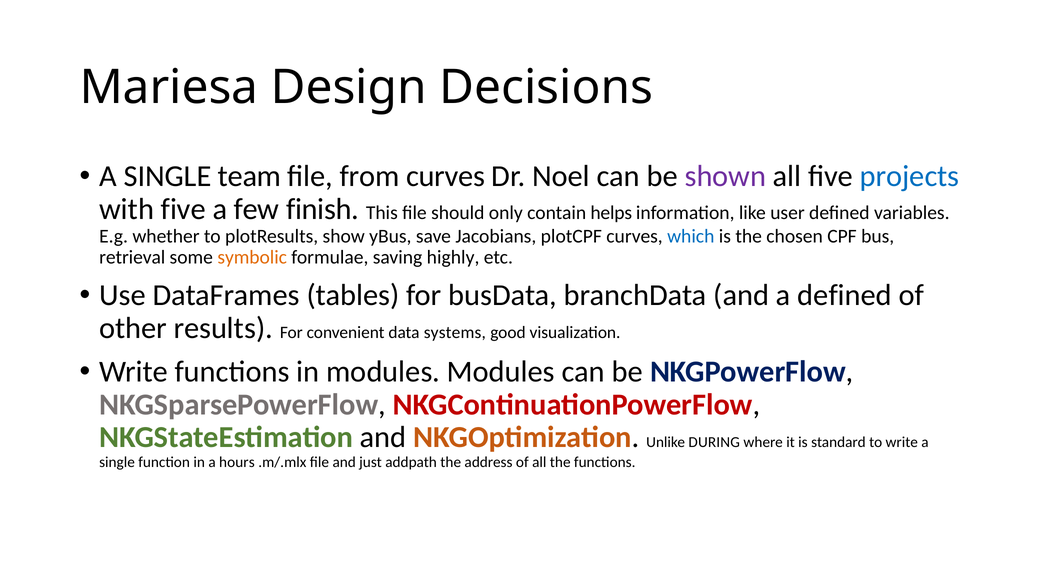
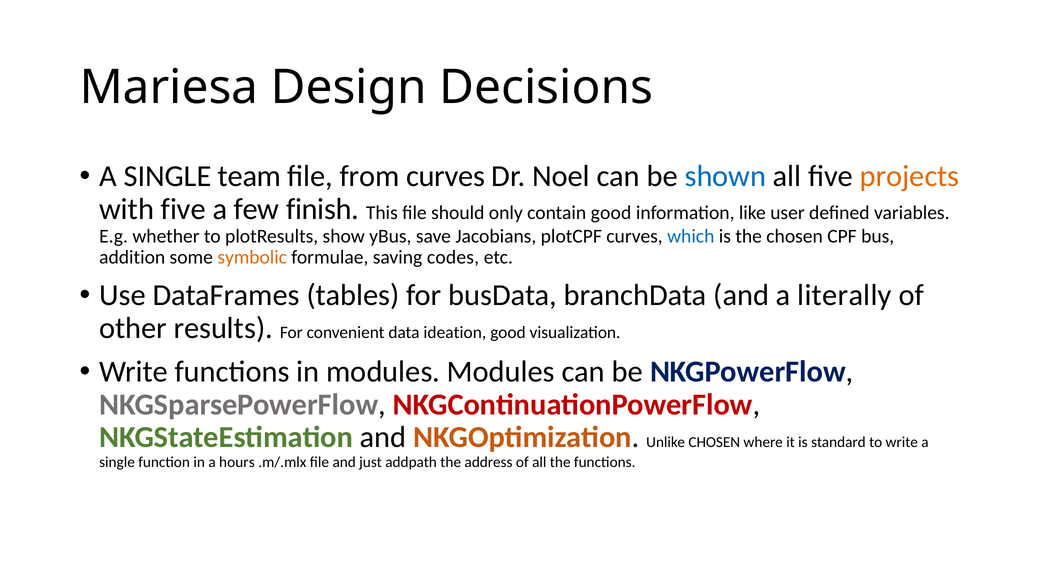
shown colour: purple -> blue (725, 176)
projects colour: blue -> orange (910, 176)
contain helps: helps -> good (611, 213)
retrieval: retrieval -> addition (132, 258)
highly: highly -> codes (453, 258)
a defined: defined -> literally (845, 295)
systems: systems -> ideation (455, 332)
Unlike DURING: DURING -> CHOSEN (714, 443)
